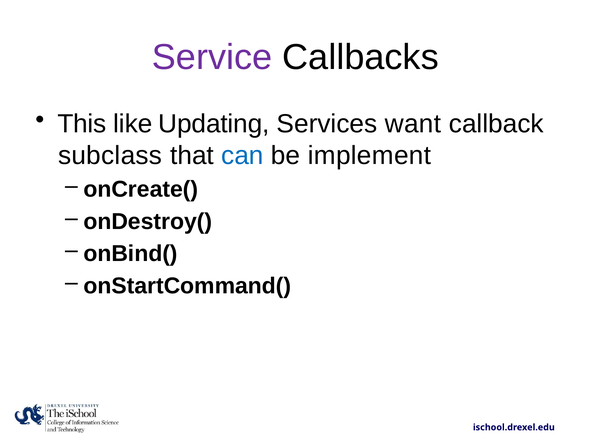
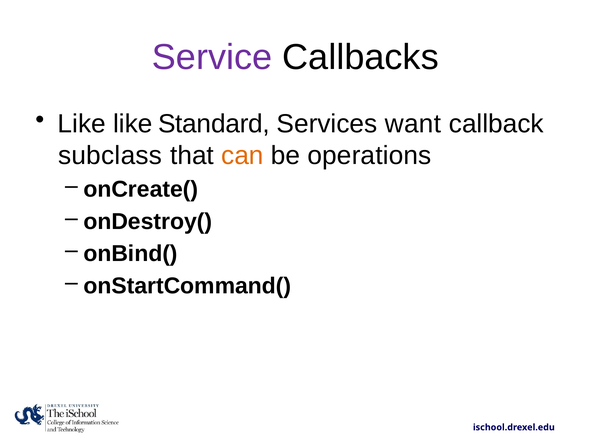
This: This -> Like (82, 124)
Updating: Updating -> Standard (214, 124)
can colour: blue -> orange (242, 156)
implement: implement -> operations (369, 156)
